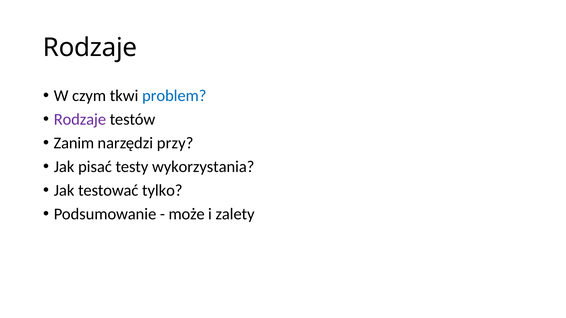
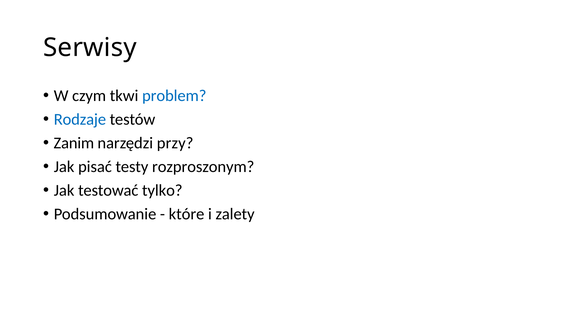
Rodzaje: Rodzaje -> Serwisy (90, 48)
Rodzaje colour: purple -> blue (80, 119)
wykorzystania: wykorzystania -> rozproszonym (203, 167)
może: może -> które (187, 214)
